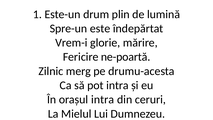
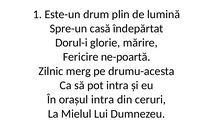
este: este -> casă (100, 28)
Vrem-i: Vrem-i -> Dorul-i (71, 43)
